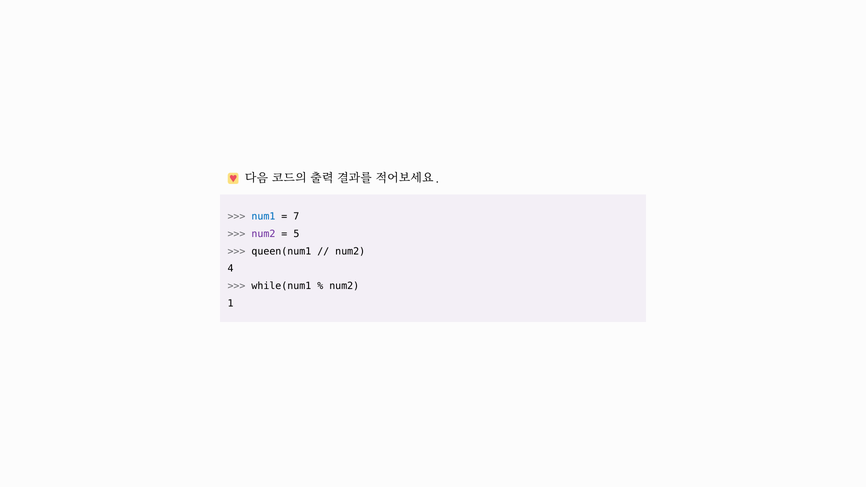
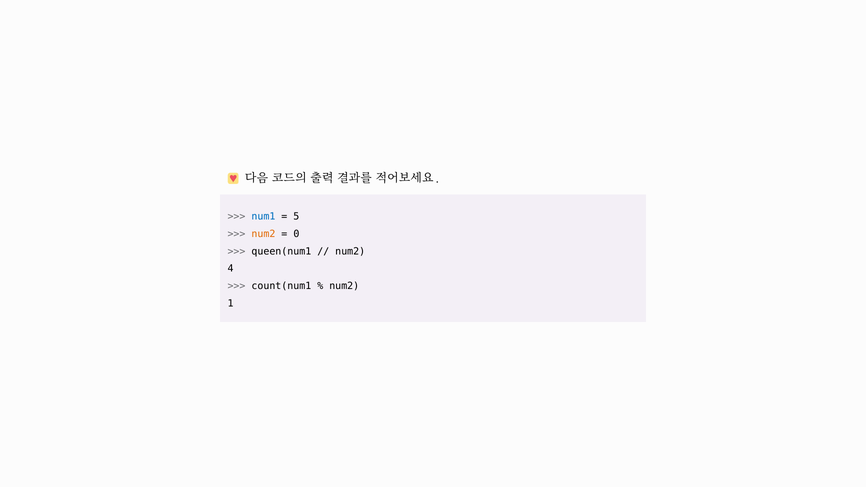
7: 7 -> 5 (296, 217)
num2 colour: purple -> orange (263, 234)
5: 5 -> 0 (296, 234)
while(num1: while(num1 -> count(num1 (281, 286)
